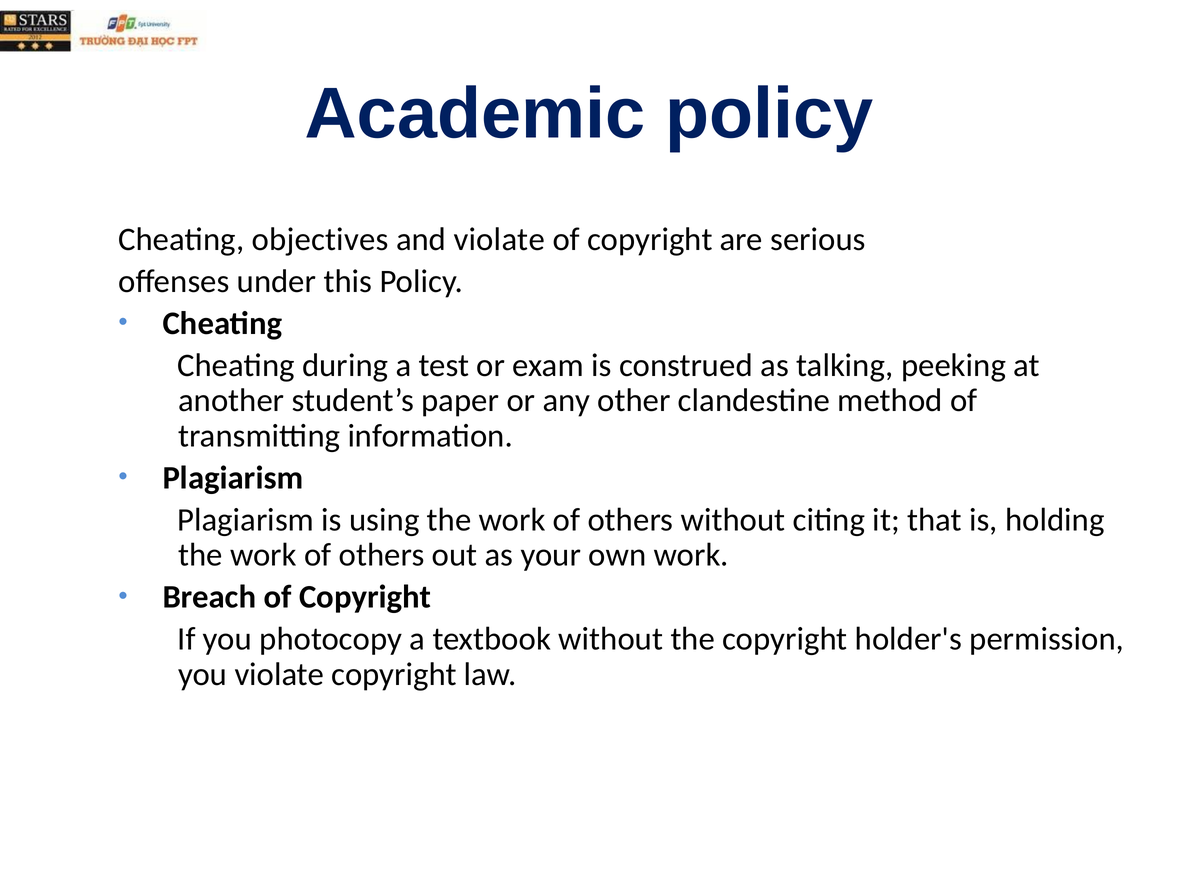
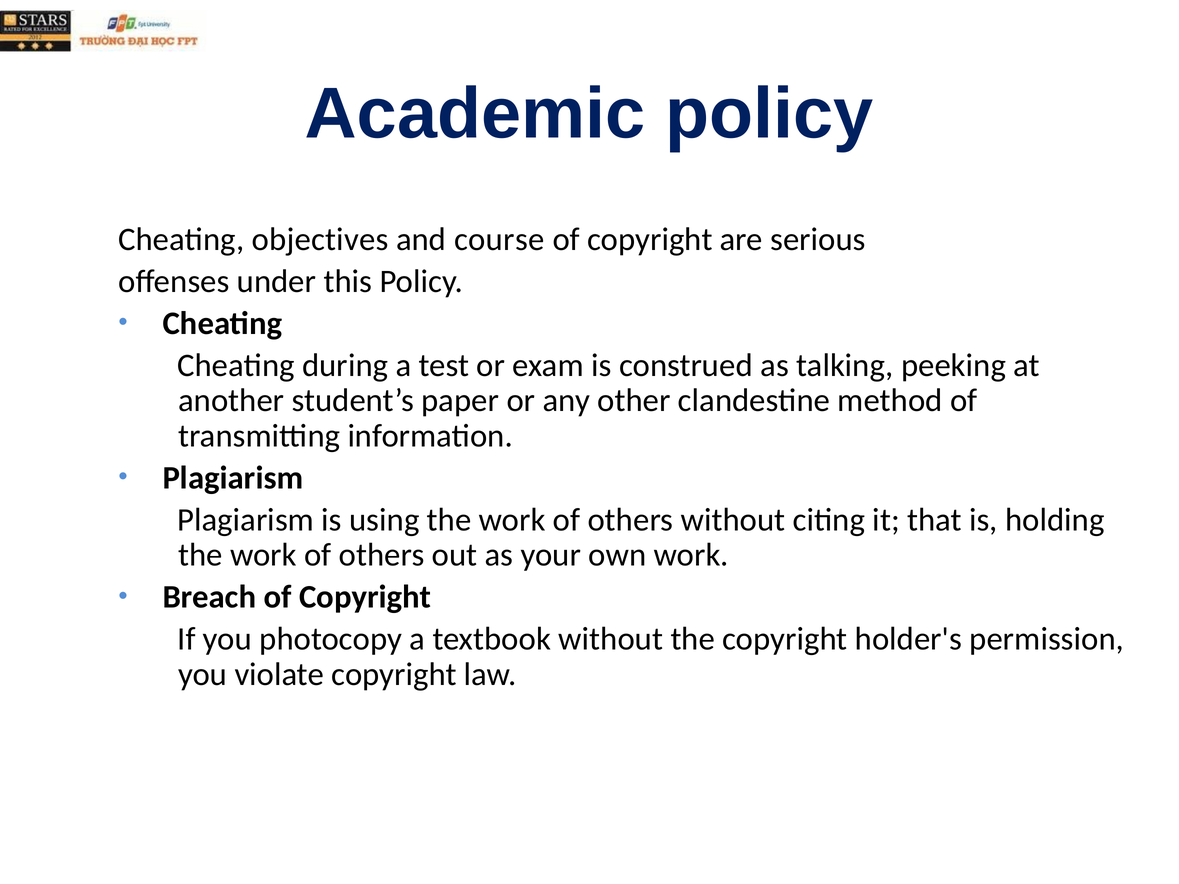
and violate: violate -> course (499, 240)
